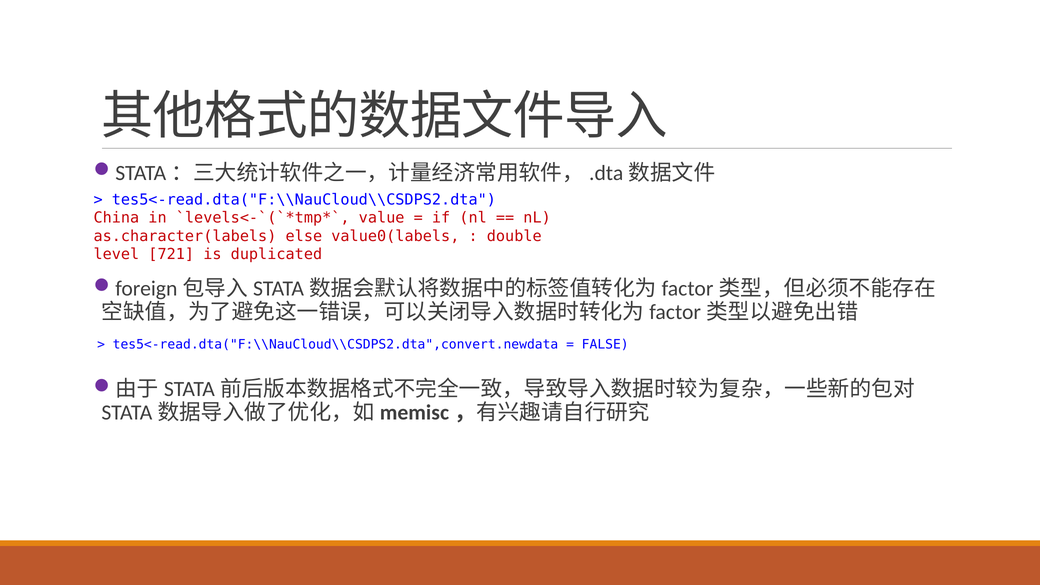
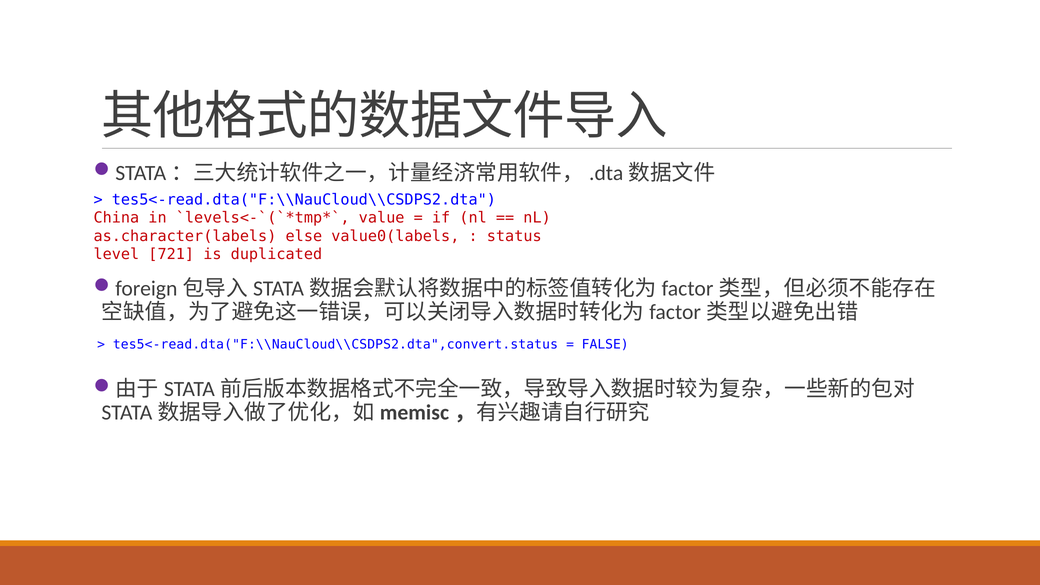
double: double -> status (514, 236)
tes5<-read.dta("F:\\NauCloud\\CSDPS2.dta",convert.newdata: tes5<-read.dta("F:\\NauCloud\\CSDPS2.dta",convert.newdata -> tes5<-read.dta("F:\\NauCloud\\CSDPS2.dta",convert.status (335, 345)
